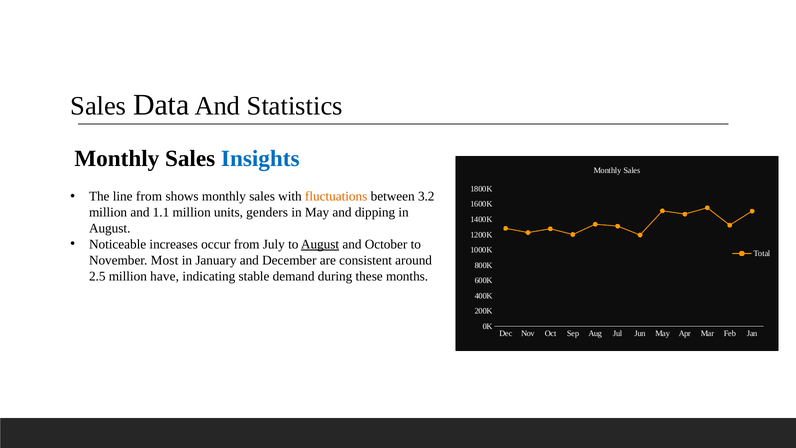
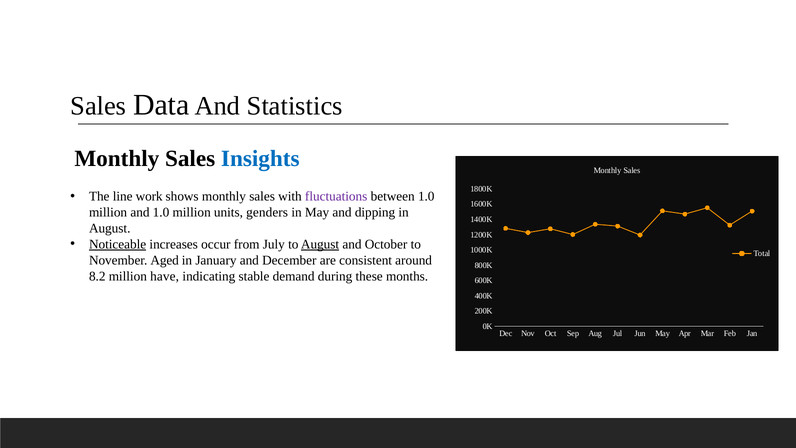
line from: from -> work (149, 196)
fluctuations colour: orange -> purple (336, 196)
between 3.2: 3.2 -> 1.0 (426, 196)
and 1.1: 1.1 -> 1.0 (161, 212)
Noticeable underline: none -> present (118, 244)
Most: Most -> Aged (165, 260)
2.5: 2.5 -> 8.2 (97, 276)
